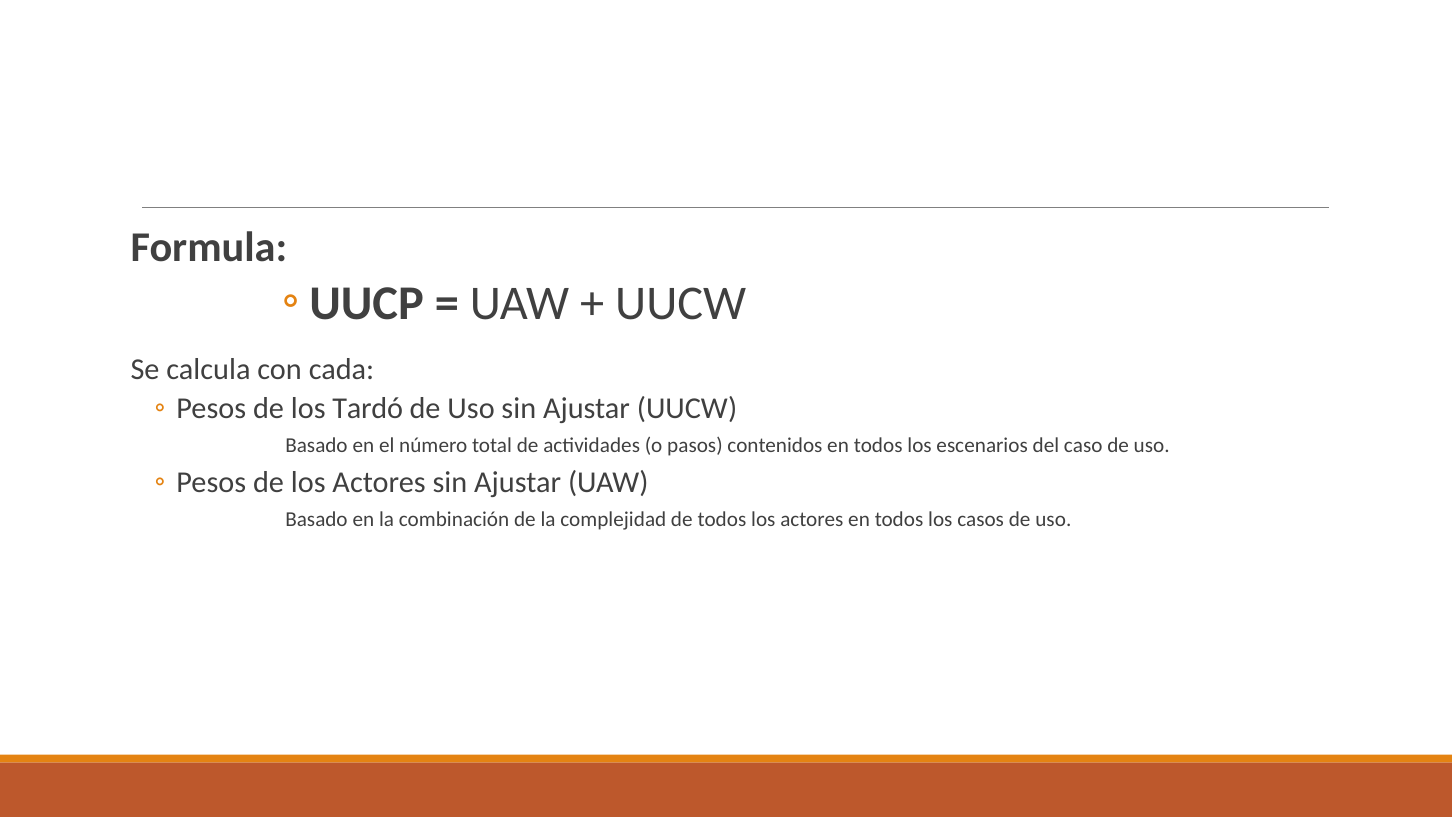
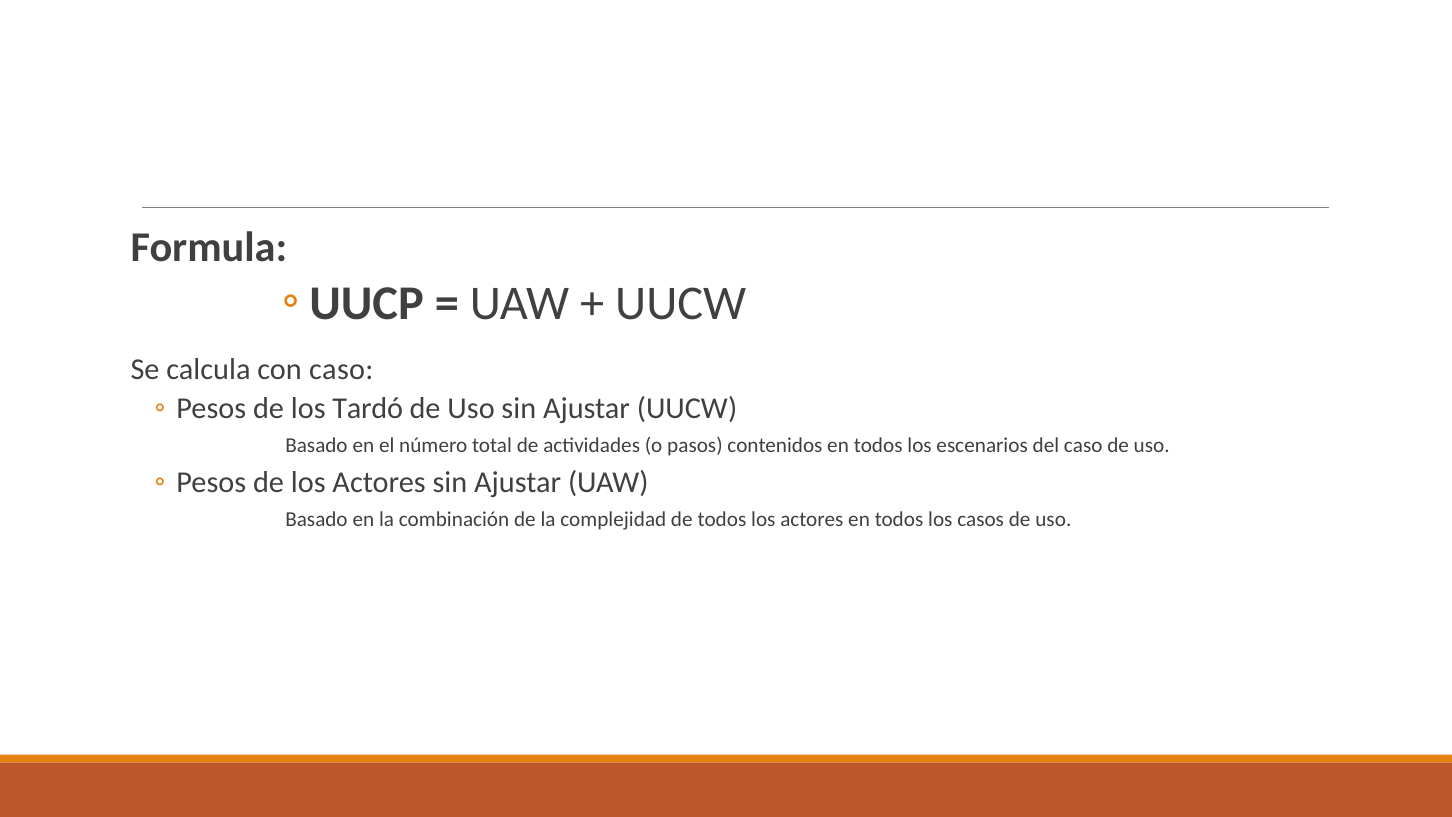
con cada: cada -> caso (341, 370)
